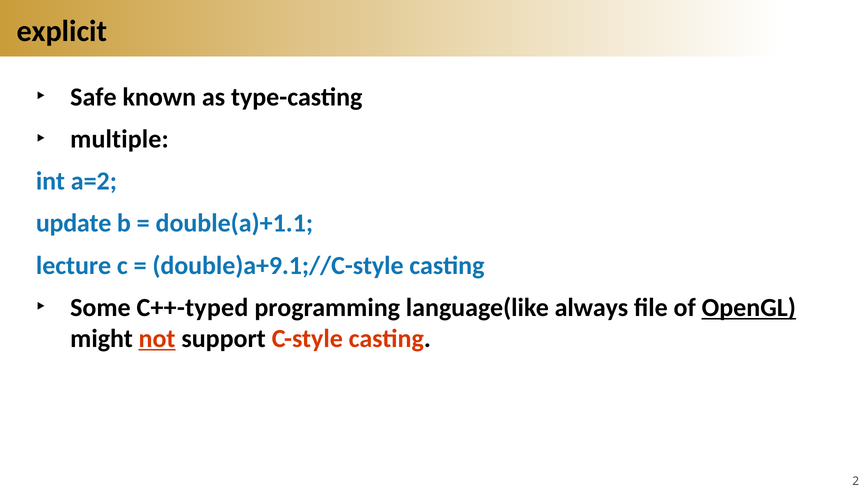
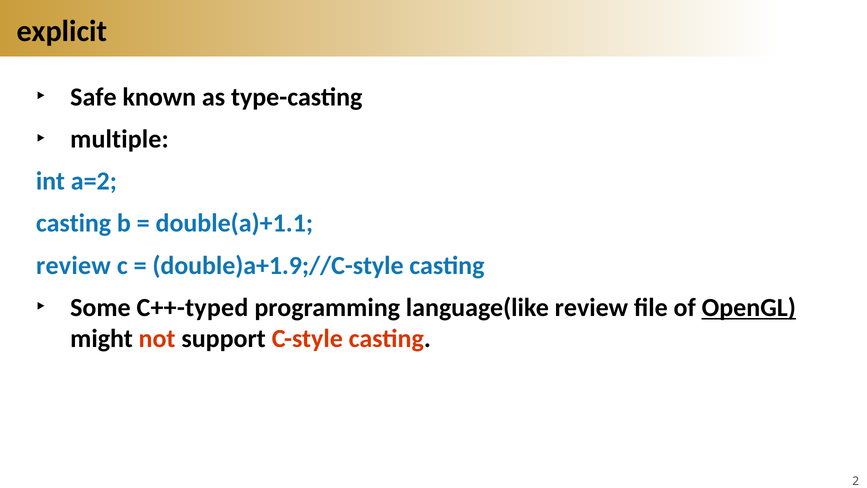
update: update -> casting (74, 223)
lecture: lecture -> review (73, 265)
double)a+9.1;//C-style: double)a+9.1;//C-style -> double)a+1.9;//C-style (278, 265)
language(like always: always -> review (591, 307)
not underline: present -> none (157, 339)
